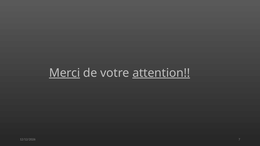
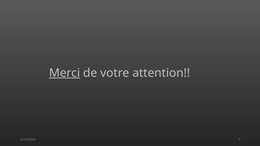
attention underline: present -> none (161, 73)
